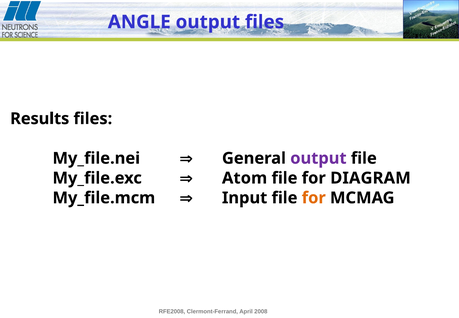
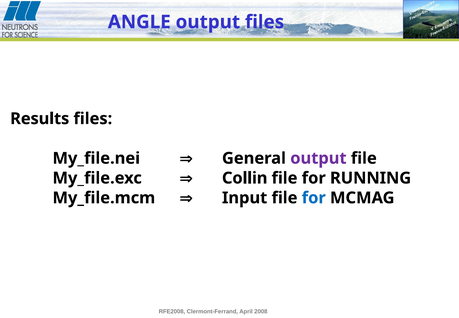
Atom: Atom -> Collin (245, 178)
DIAGRAM: DIAGRAM -> RUNNING (371, 178)
for colour: orange -> blue (314, 198)
